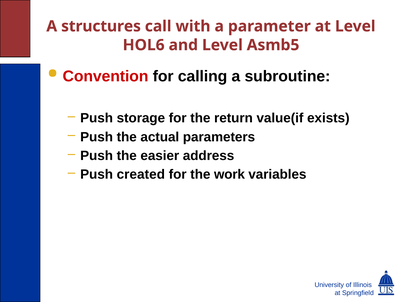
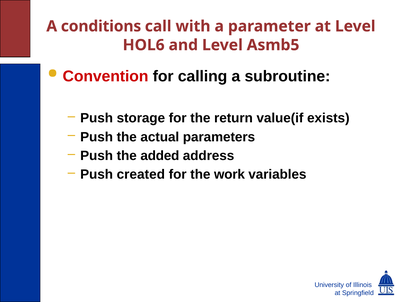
structures: structures -> conditions (101, 26)
easier: easier -> added (160, 156)
